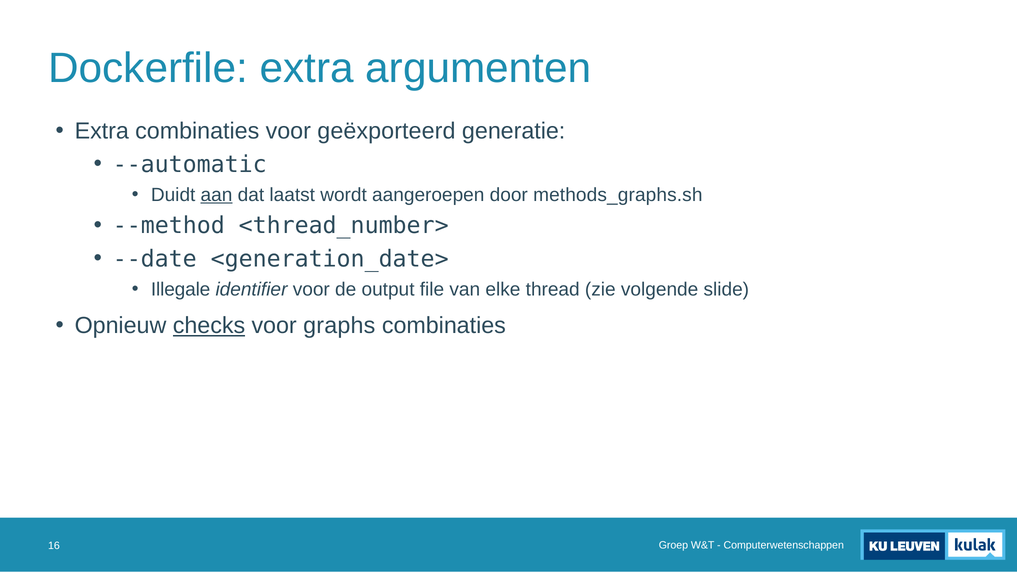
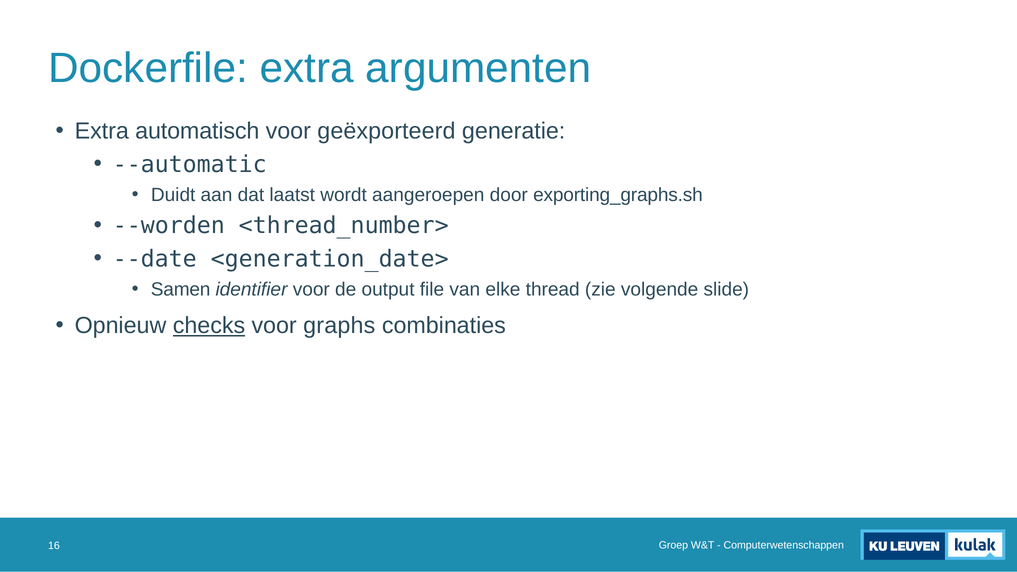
Extra combinaties: combinaties -> automatisch (197, 131)
aan underline: present -> none (216, 195)
methods_graphs.sh: methods_graphs.sh -> exporting_graphs.sh (618, 195)
--method: --method -> --worden (169, 226)
Illegale: Illegale -> Samen (181, 289)
